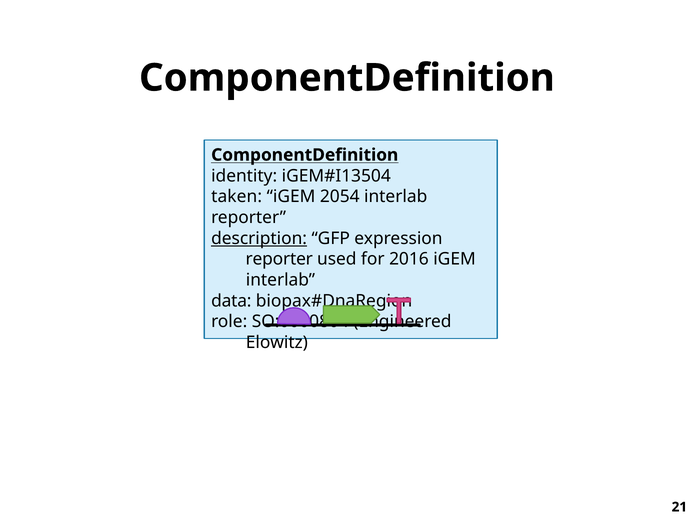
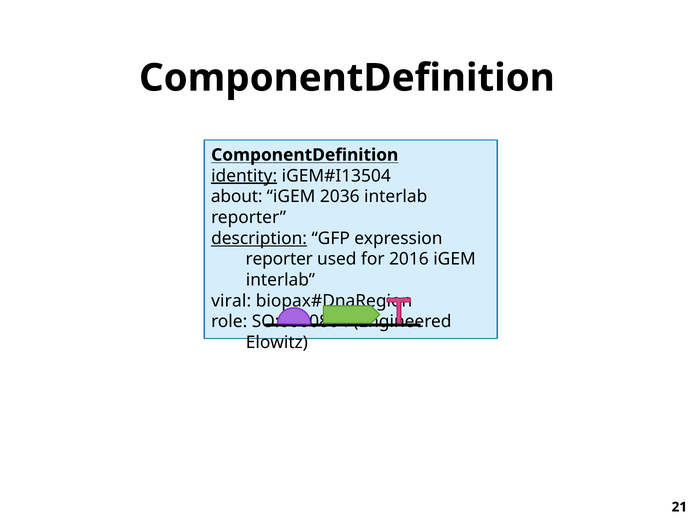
identity underline: none -> present (244, 176)
taken: taken -> about (237, 196)
2054: 2054 -> 2036 (340, 196)
data: data -> viral (231, 301)
